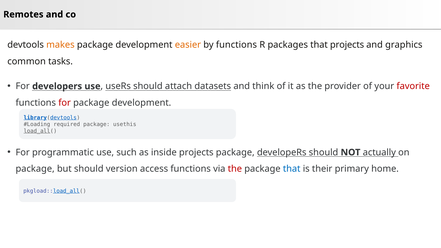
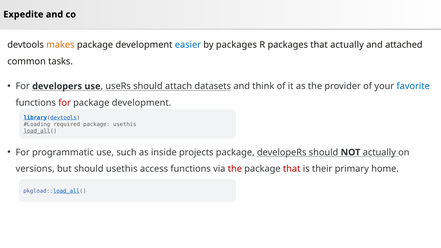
Remotes: Remotes -> Expedite (23, 14)
easier colour: orange -> blue (188, 45)
by functions: functions -> packages (236, 45)
that projects: projects -> actually (347, 45)
graphics: graphics -> attached (404, 45)
favorite colour: red -> blue (413, 86)
package: package -> versions (35, 169)
should version: version -> usethis (122, 169)
that colour: blue -> red (292, 169)
